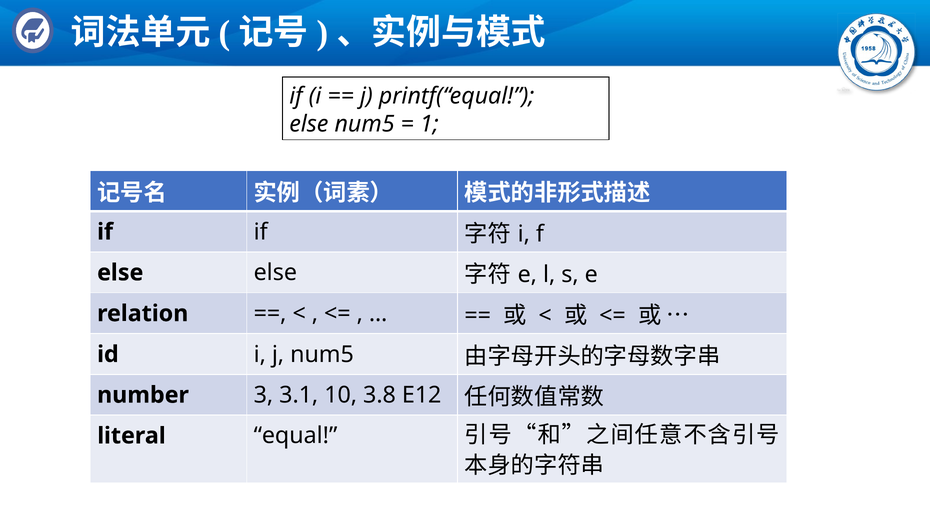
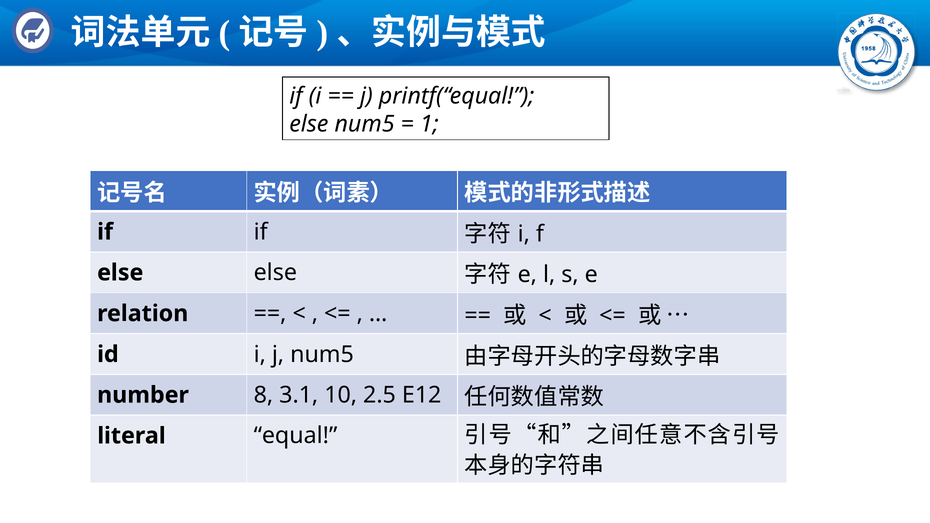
3: 3 -> 8 (263, 395)
3.8: 3.8 -> 2.5 (379, 395)
